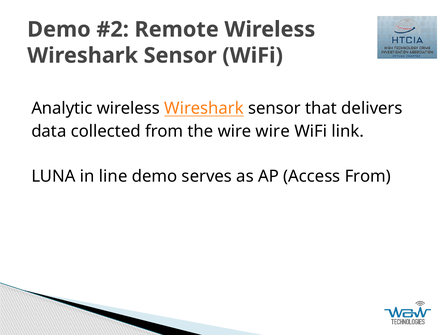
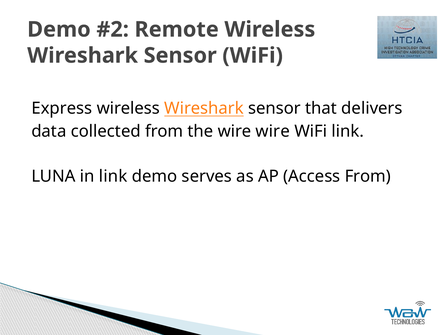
Analytic: Analytic -> Express (62, 108)
in line: line -> link (113, 176)
